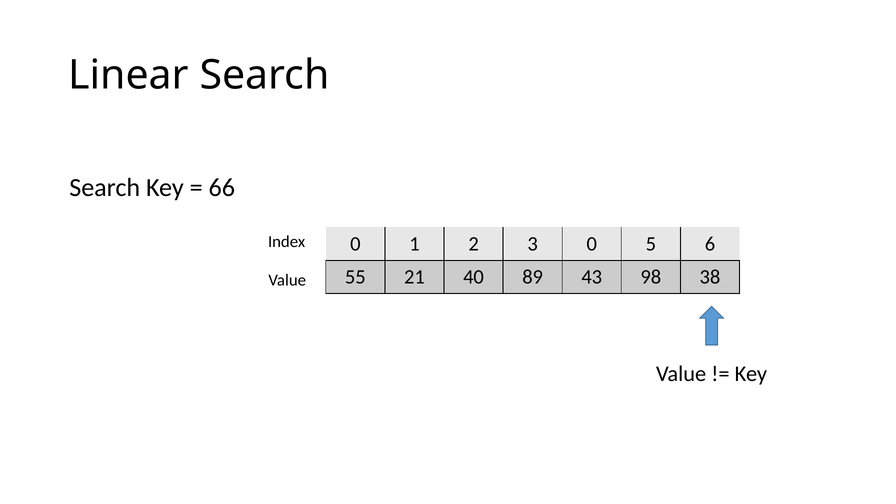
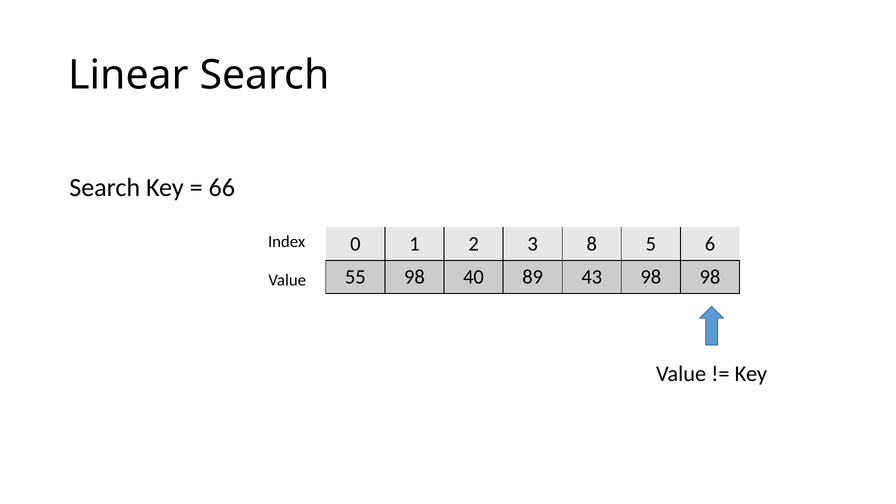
3 0: 0 -> 8 (592, 244)
55 21: 21 -> 98 (414, 277)
98 38: 38 -> 98 (710, 277)
